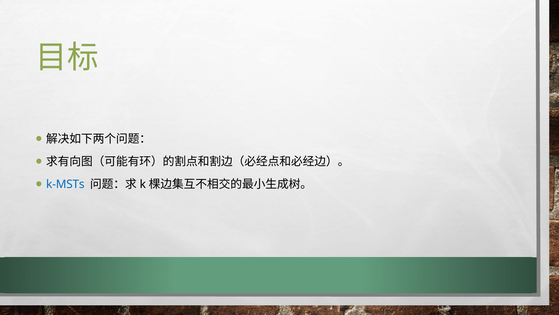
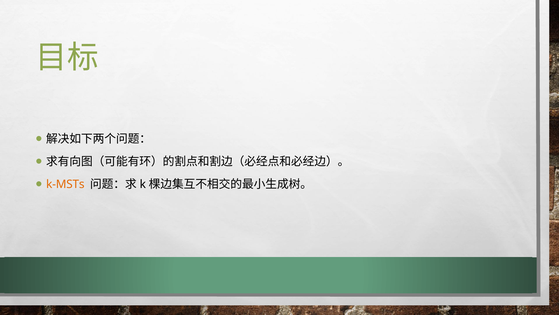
k-MSTs colour: blue -> orange (65, 184)
